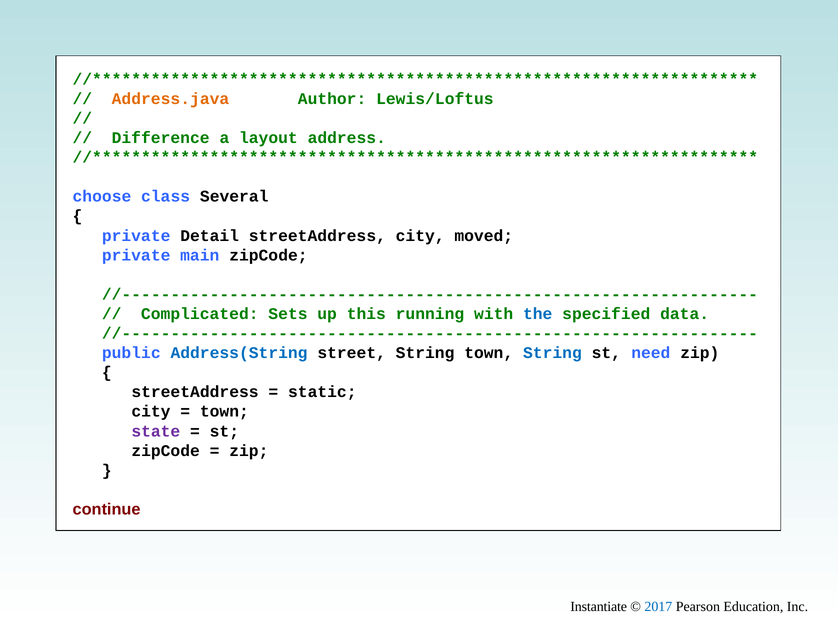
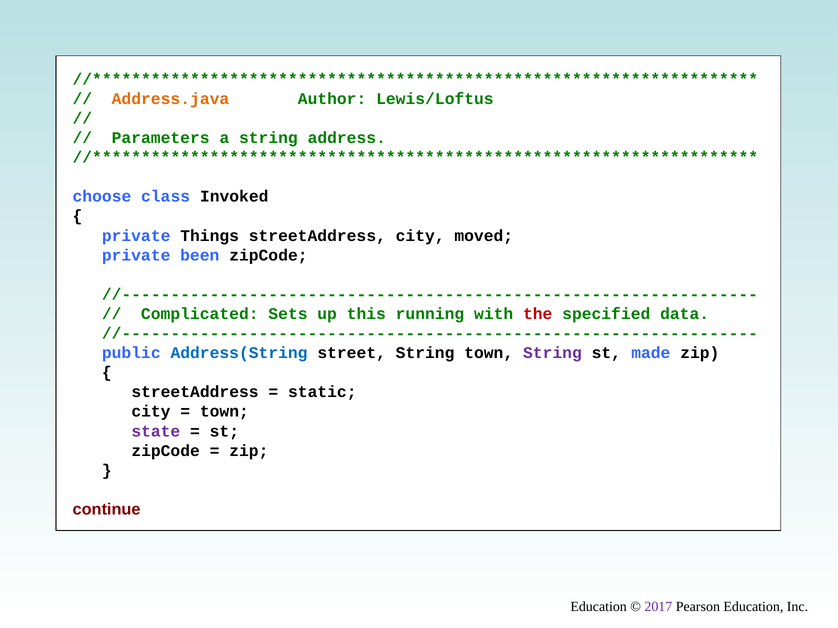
Difference: Difference -> Parameters (161, 138)
a layout: layout -> string (268, 138)
Several: Several -> Invoked (234, 197)
Detail: Detail -> Things (210, 236)
main: main -> been (200, 255)
the colour: blue -> red (538, 314)
String colour: blue -> purple (552, 353)
need: need -> made (651, 353)
Instantiate: Instantiate -> Education (599, 607)
2017 colour: blue -> purple (658, 607)
